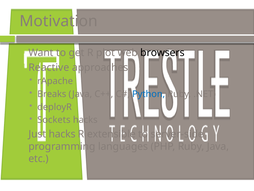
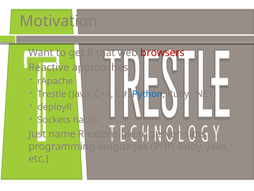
plot: plot -> that (106, 53)
browsers colour: black -> red (162, 53)
Breaks: Breaks -> Trestle (52, 94)
Just hacks: hacks -> name (62, 134)
